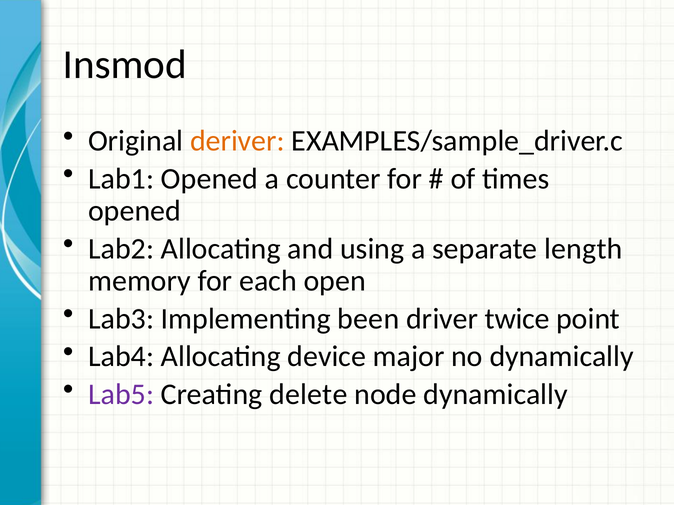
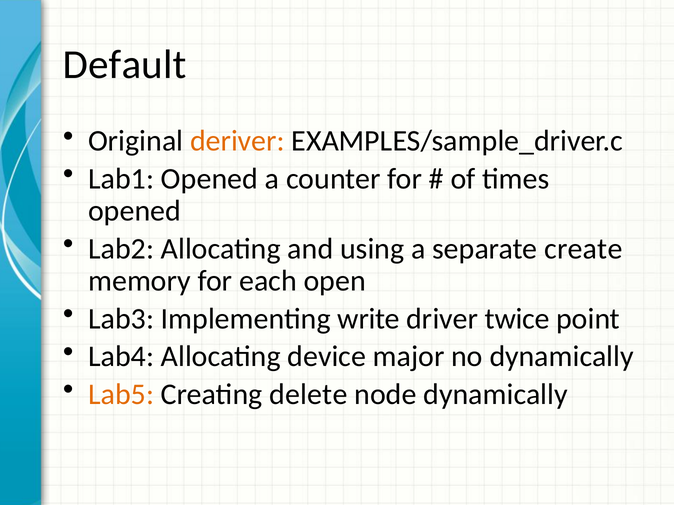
Insmod: Insmod -> Default (125, 65)
length: length -> create (583, 249)
been: been -> write (369, 319)
Lab5 colour: purple -> orange (121, 395)
